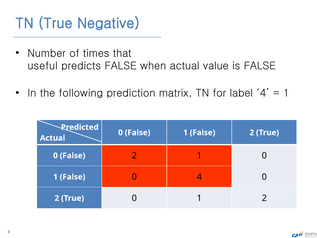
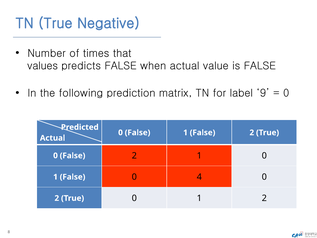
useful: useful -> values (43, 66)
label 4: 4 -> 9 (263, 93)
1: 1 -> 0 (286, 93)
